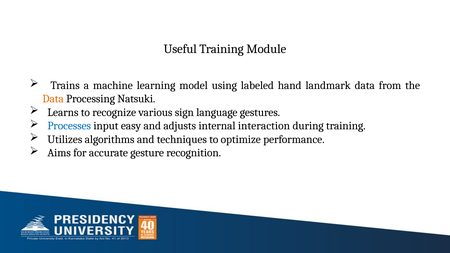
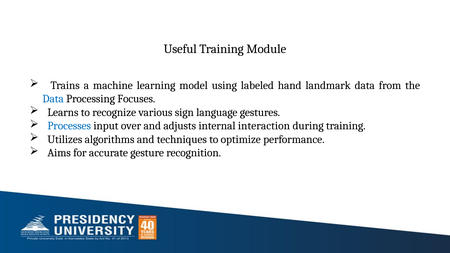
Data colour: orange -> blue (53, 99)
Natsuki: Natsuki -> Focuses (136, 99)
easy: easy -> over (131, 126)
